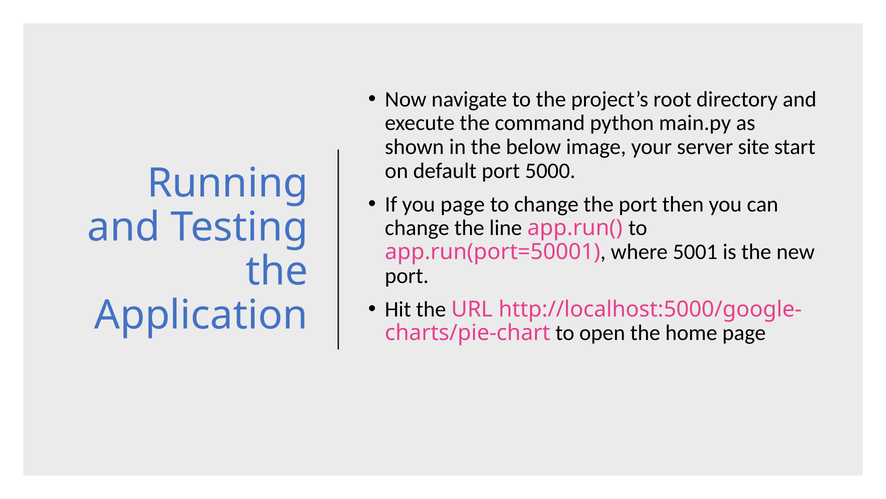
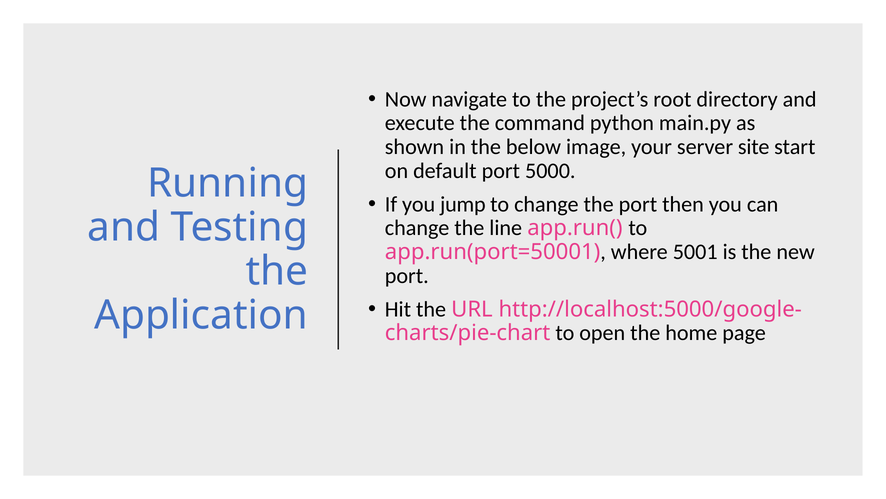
you page: page -> jump (463, 204)
